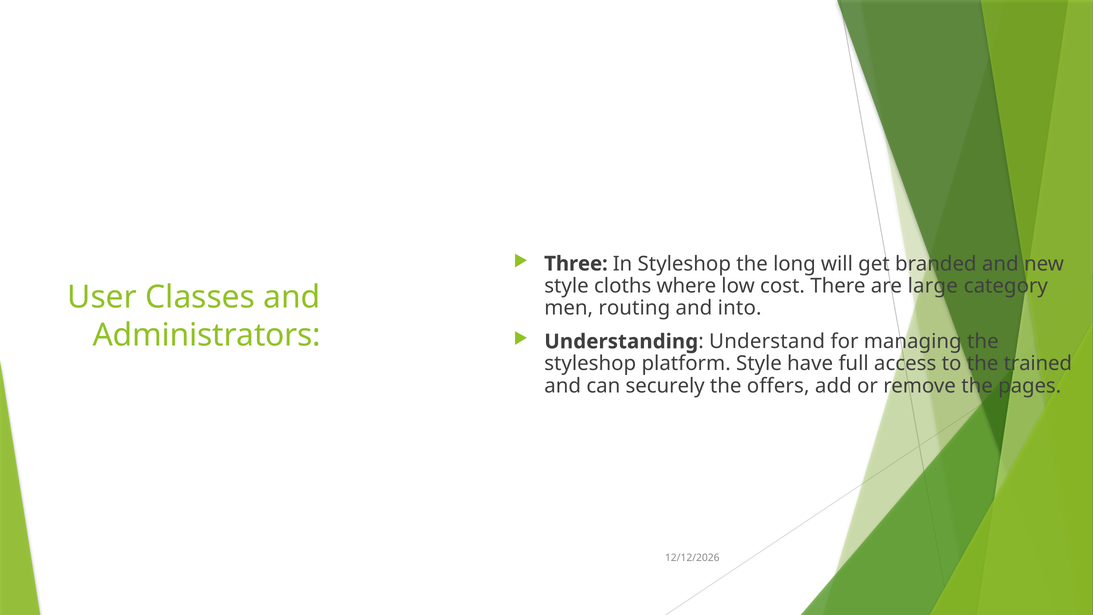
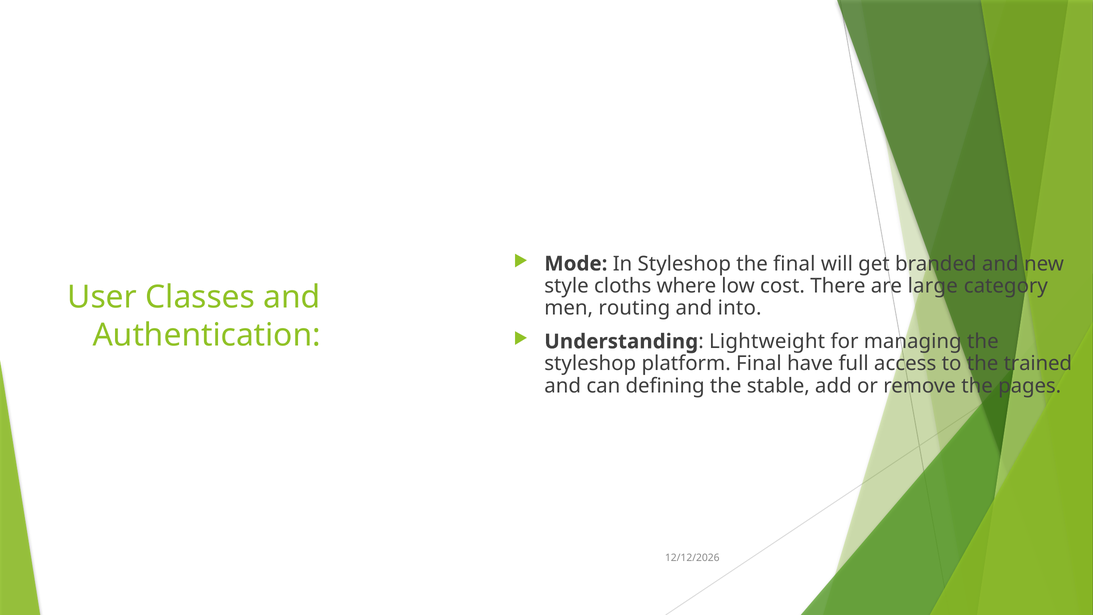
Three: Three -> Mode (576, 264)
the long: long -> final (794, 264)
Administrators: Administrators -> Authentication (207, 335)
Understand: Understand -> Lightweight (767, 341)
platform Style: Style -> Final (759, 364)
securely: securely -> defining (665, 386)
offers: offers -> stable (778, 386)
